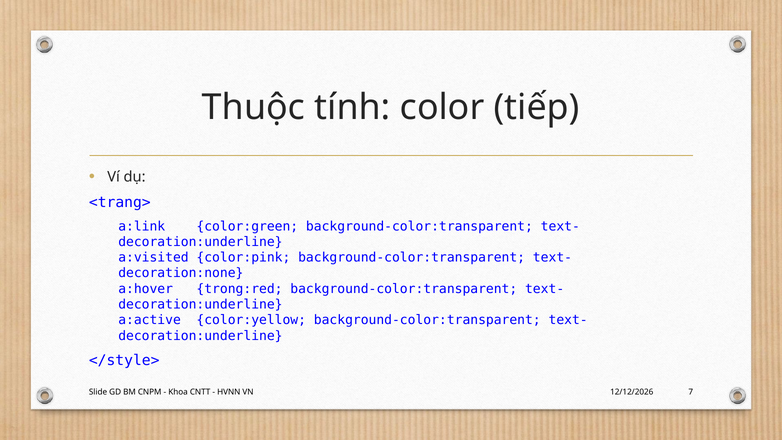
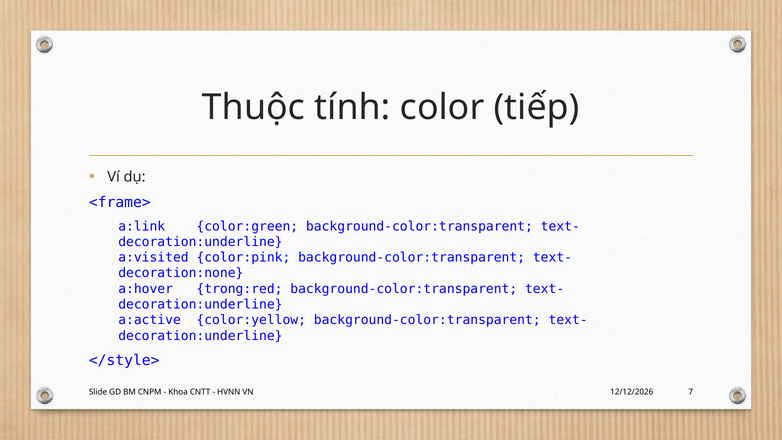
<trang>: <trang> -> <frame> (120, 202)
